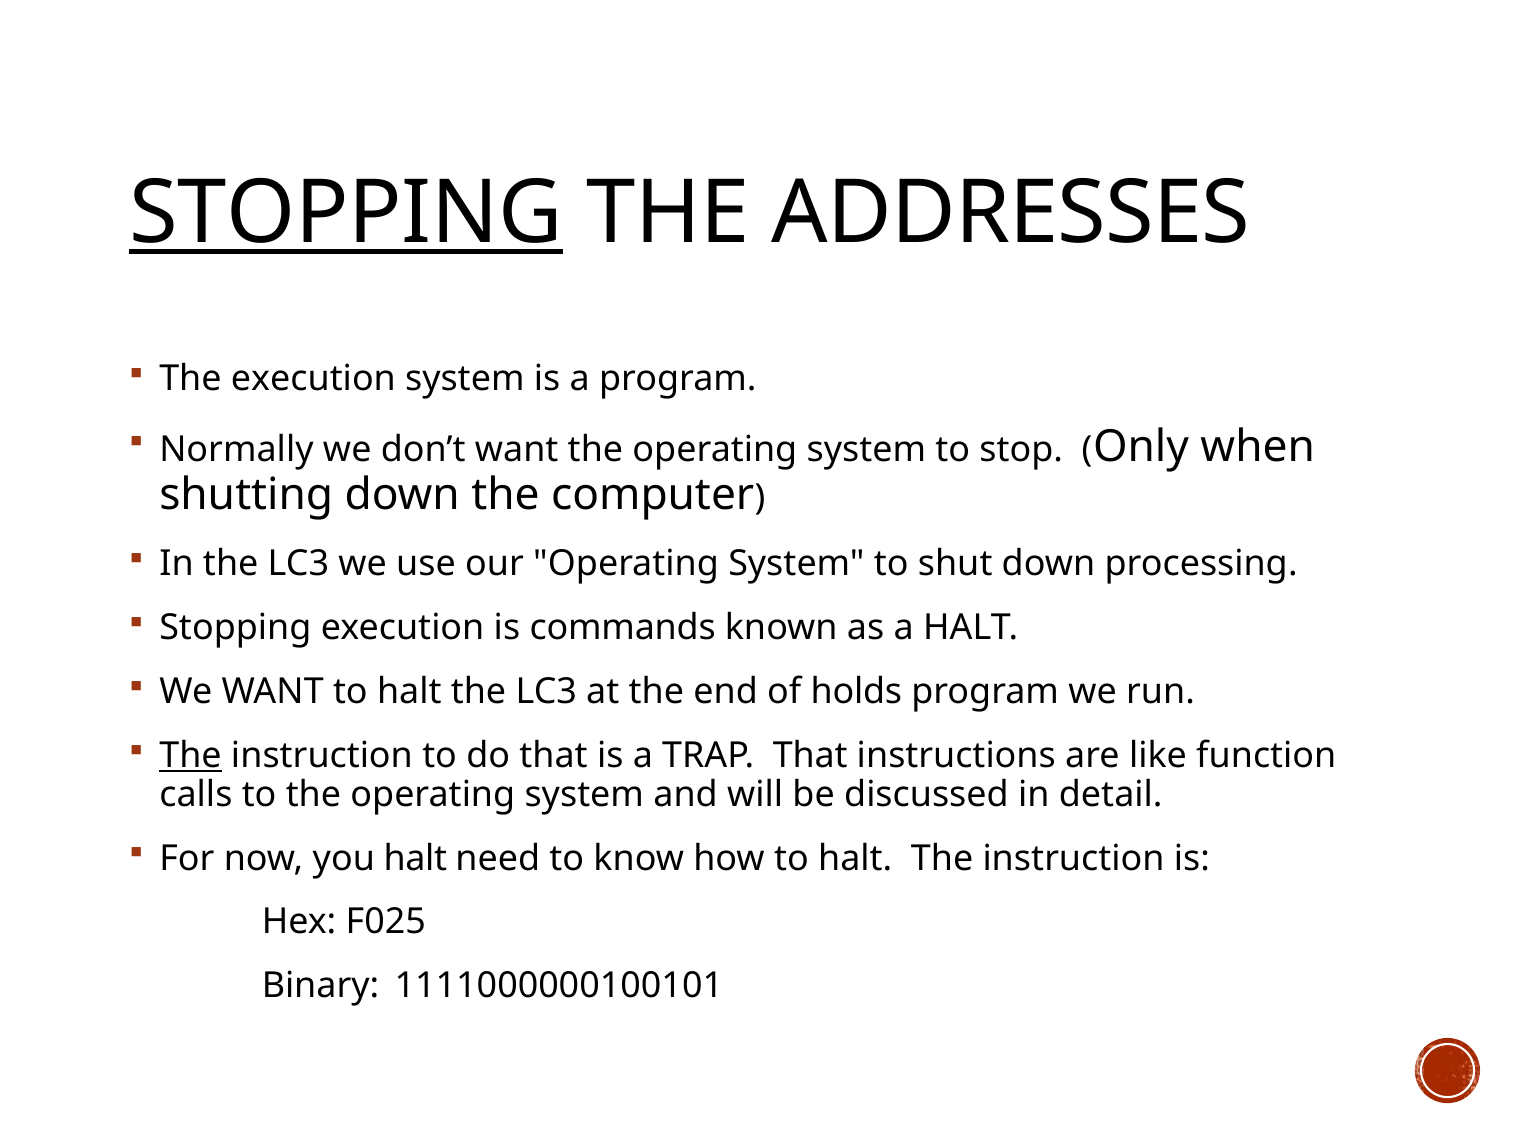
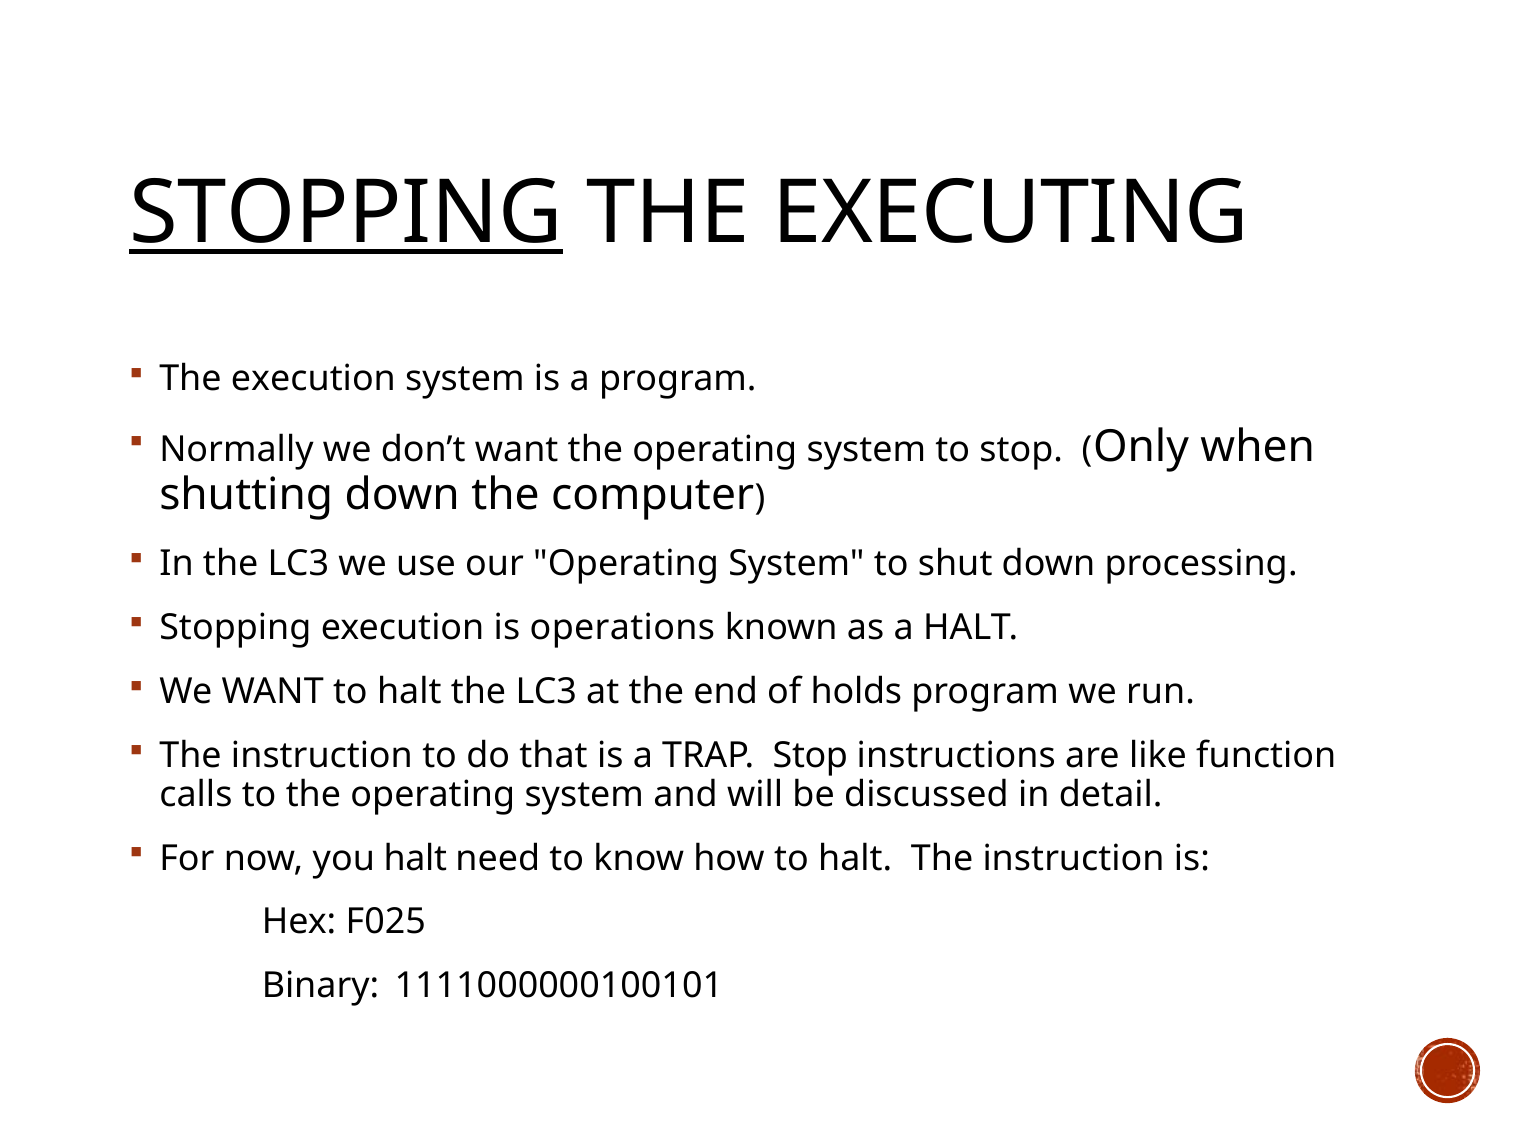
ADDRESSES: ADDRESSES -> EXECUTING (1011, 213)
commands: commands -> operations (622, 628)
The underline: present -> none (191, 756)
TRAP That: That -> Stop (810, 756)
